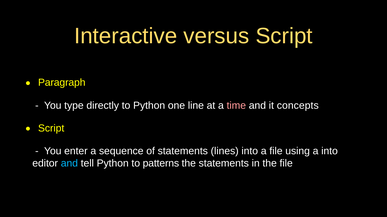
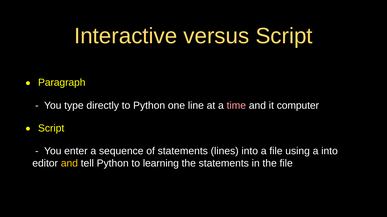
concepts: concepts -> computer (298, 106)
and colour: light blue -> yellow (69, 164)
patterns: patterns -> learning (161, 164)
